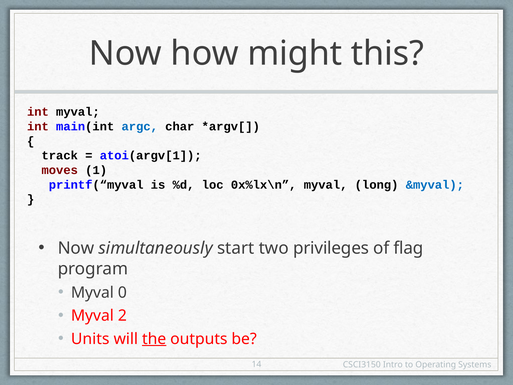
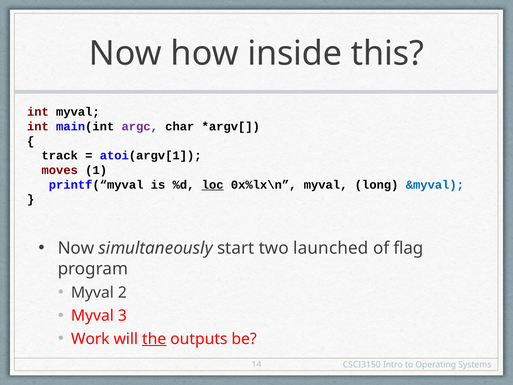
might: might -> inside (295, 54)
argc colour: blue -> purple (140, 126)
loc underline: none -> present (213, 185)
privileges: privileges -> launched (331, 248)
0: 0 -> 2 (122, 292)
2: 2 -> 3 (122, 316)
Units: Units -> Work (90, 339)
